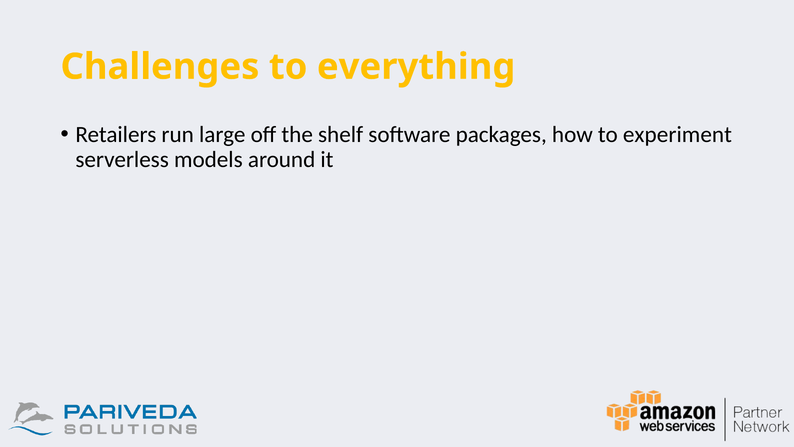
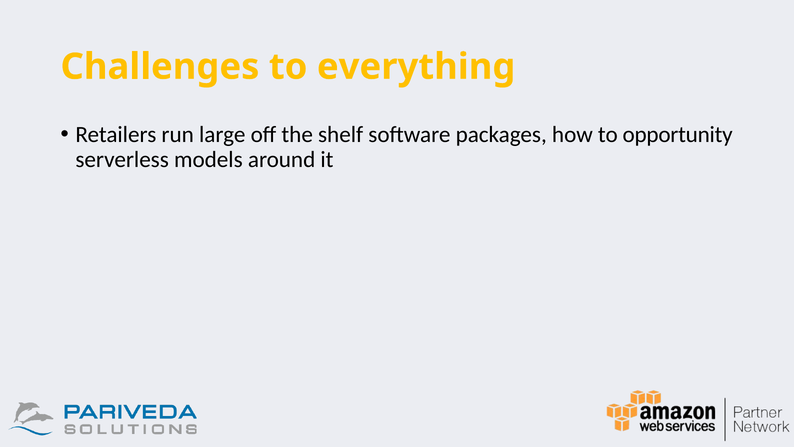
experiment: experiment -> opportunity (678, 134)
